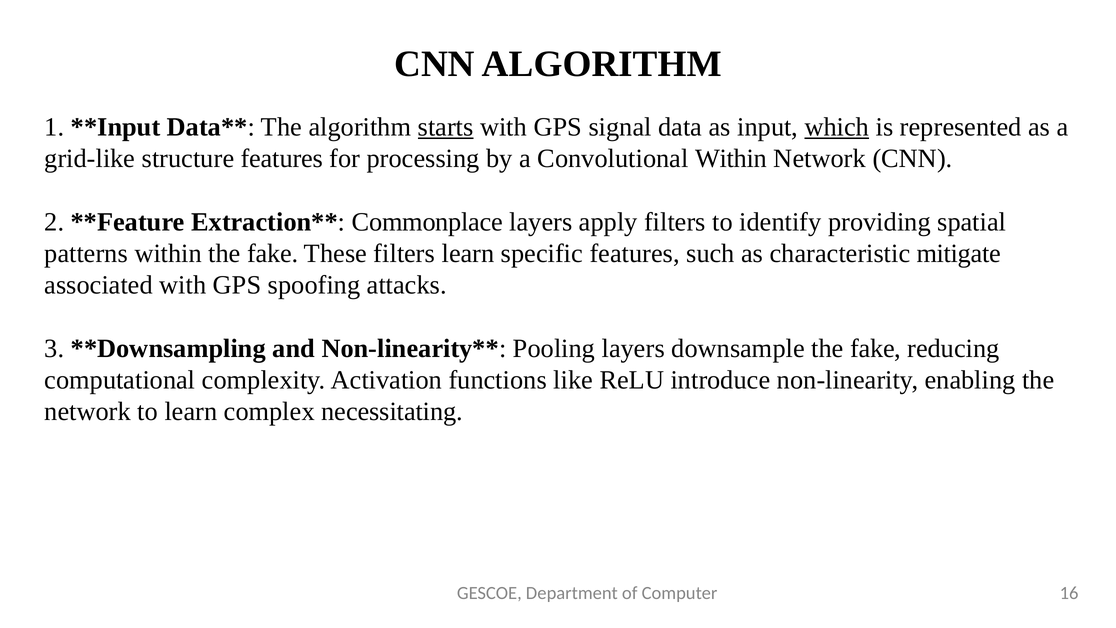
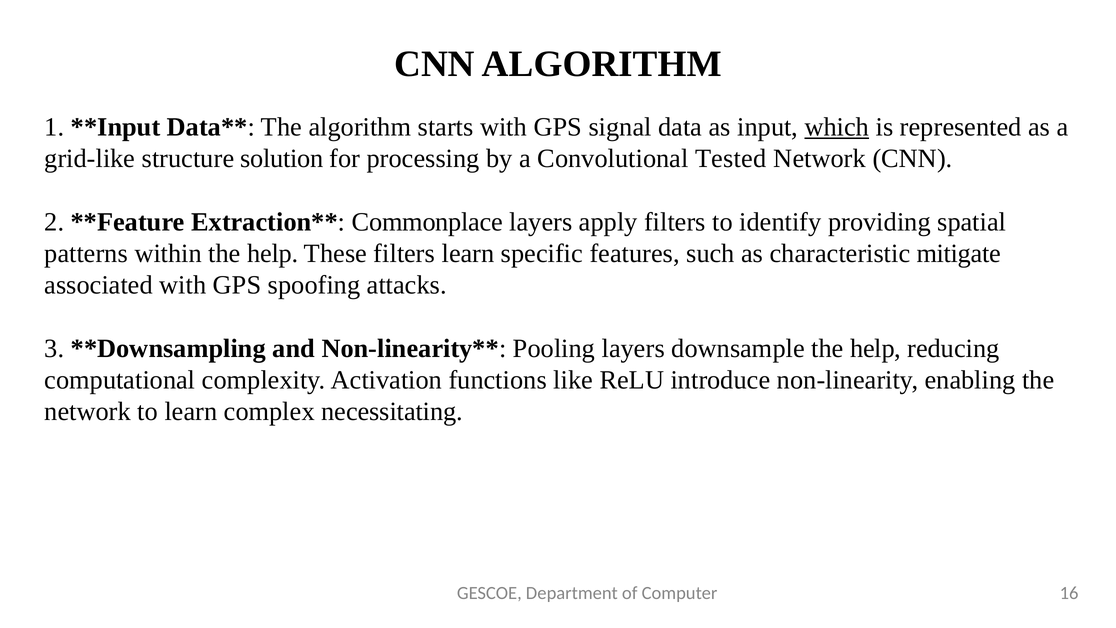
starts underline: present -> none (446, 127)
structure features: features -> solution (282, 158)
Convolutional Within: Within -> Tested (731, 158)
within the fake: fake -> help (273, 253)
downsample the fake: fake -> help (876, 348)
